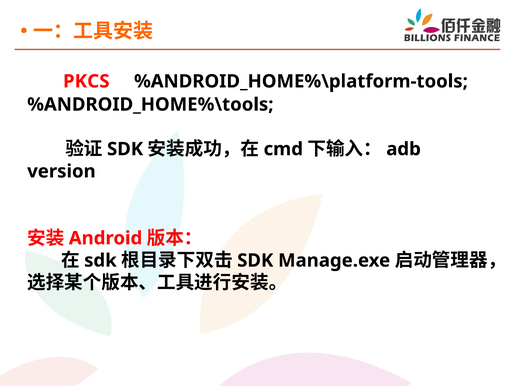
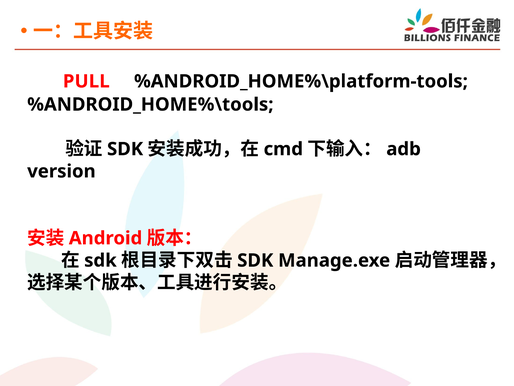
PKCS: PKCS -> PULL (86, 81)
